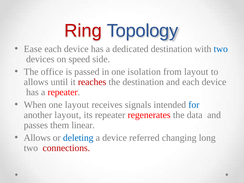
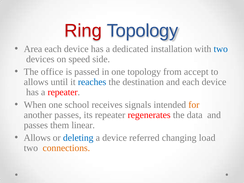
Ease: Ease -> Area (33, 49)
dedicated destination: destination -> installation (172, 49)
one isolation: isolation -> topology (144, 72)
from layout: layout -> accept (196, 72)
reaches colour: red -> blue (92, 82)
one layout: layout -> school (77, 105)
for colour: blue -> orange (194, 105)
another layout: layout -> passes (68, 115)
long: long -> load (207, 138)
connections colour: red -> orange (66, 148)
